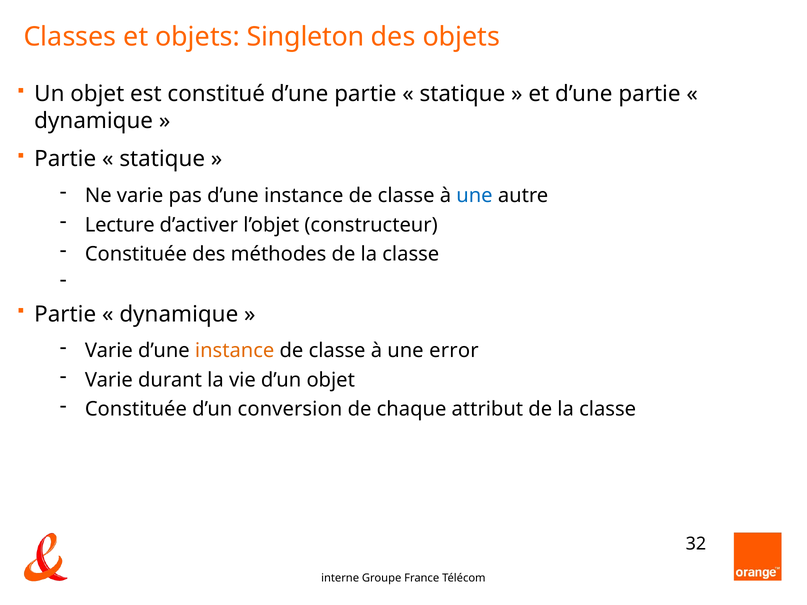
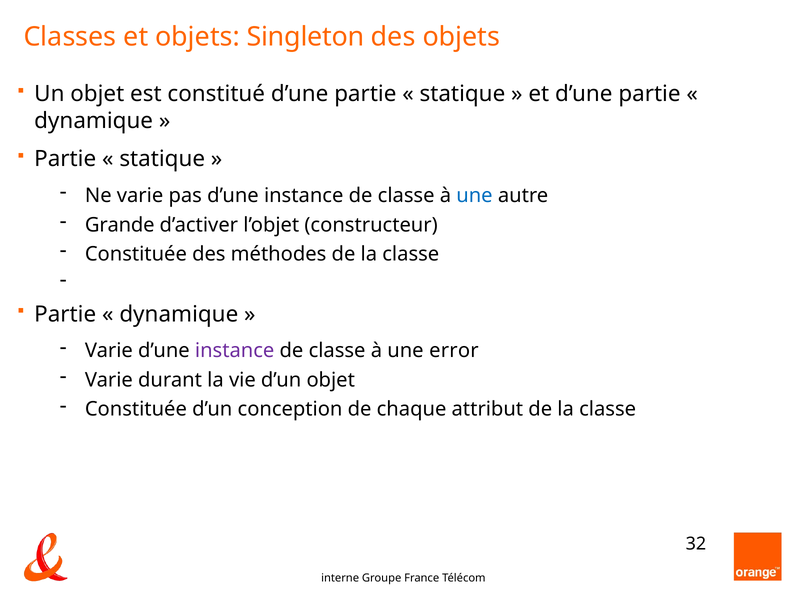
Lecture: Lecture -> Grande (120, 225)
instance colour: orange -> purple (235, 351)
conversion: conversion -> conception (290, 409)
